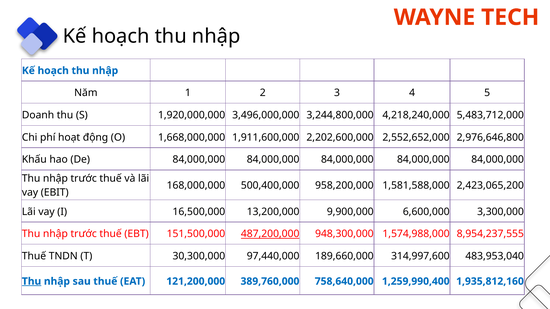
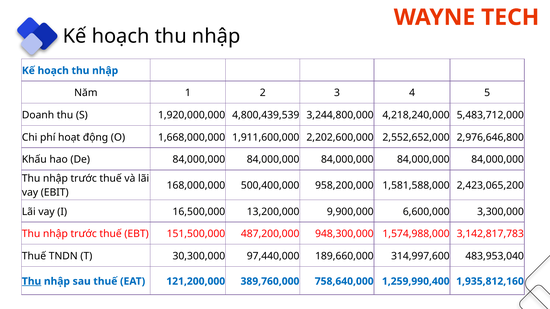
3,496,000,000: 3,496,000,000 -> 4,800,439,539 (266, 115)
487,200,000 underline: present -> none (270, 234)
8,954,237,555: 8,954,237,555 -> 3,142,817,783 (490, 234)
